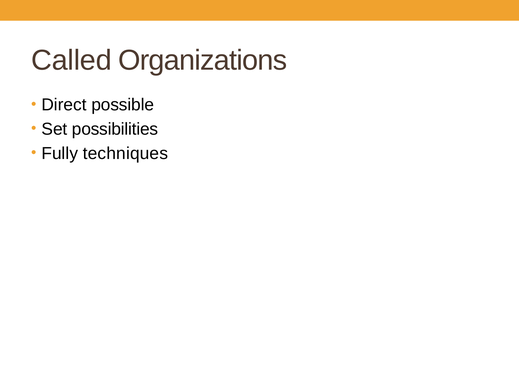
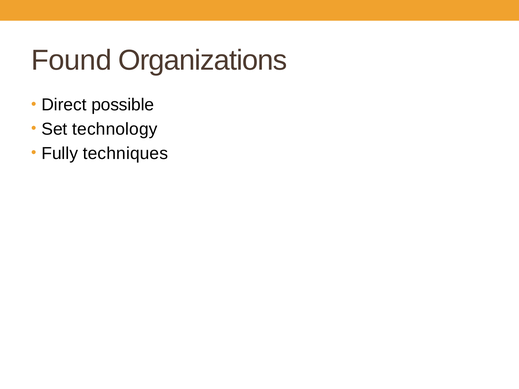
Called: Called -> Found (71, 60)
possibilities: possibilities -> technology (115, 129)
